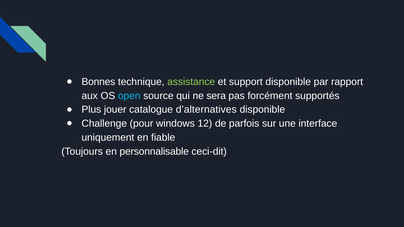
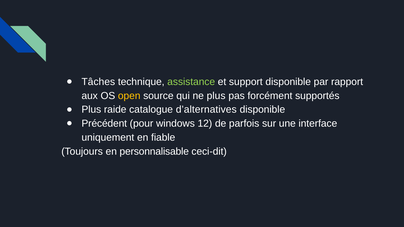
Bonnes: Bonnes -> Tâches (98, 82)
open colour: light blue -> yellow (129, 96)
ne sera: sera -> plus (216, 96)
jouer: jouer -> raide (115, 110)
Challenge: Challenge -> Précédent (104, 124)
